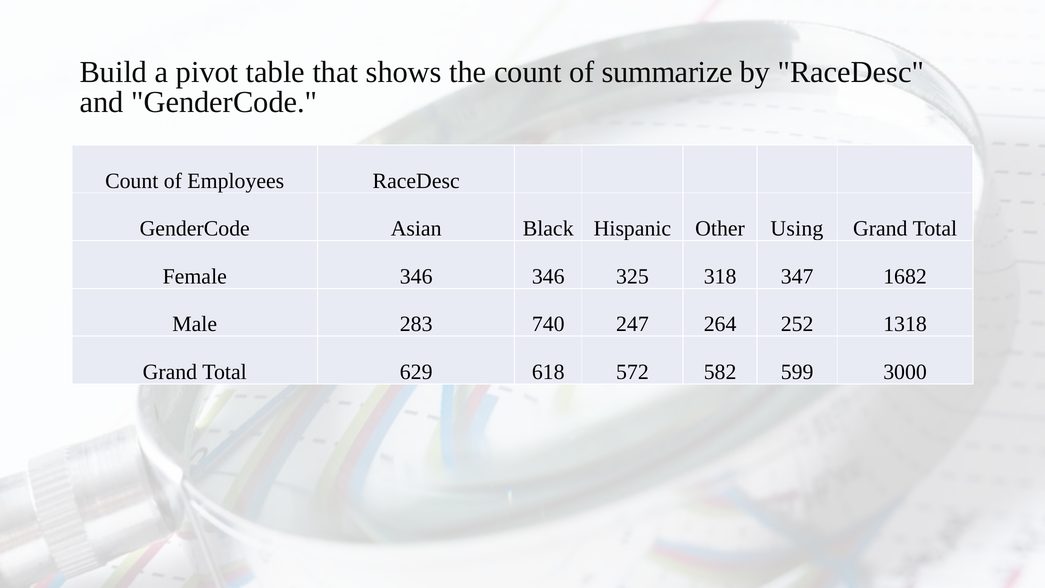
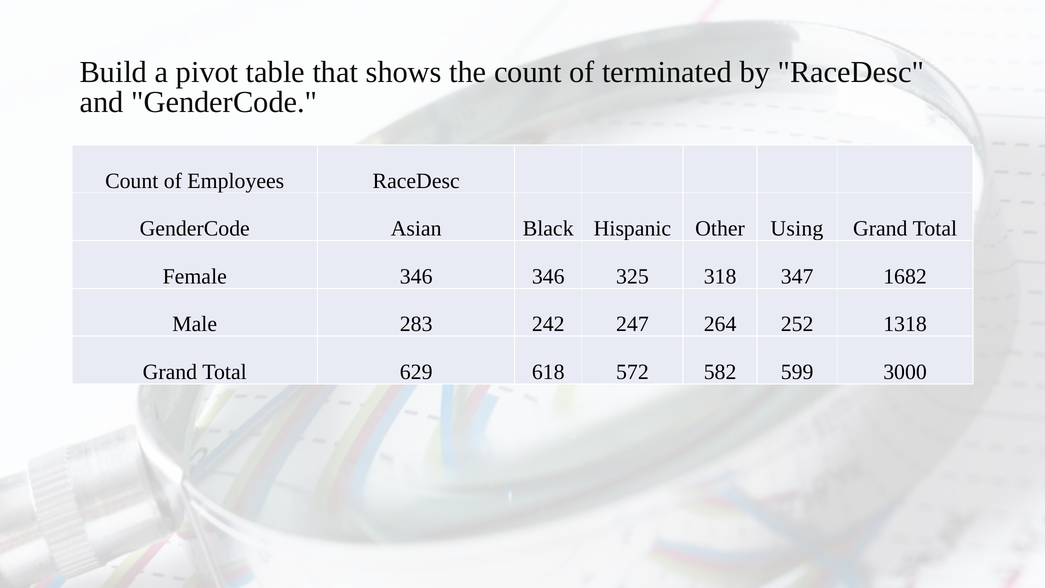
summarize: summarize -> terminated (667, 72)
740: 740 -> 242 (548, 324)
